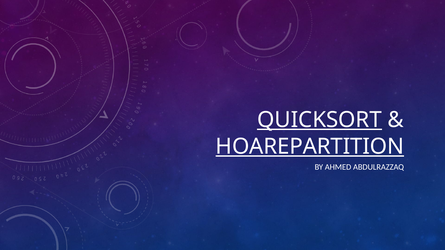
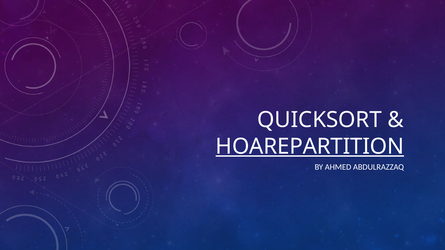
QUICKSORT underline: present -> none (320, 120)
